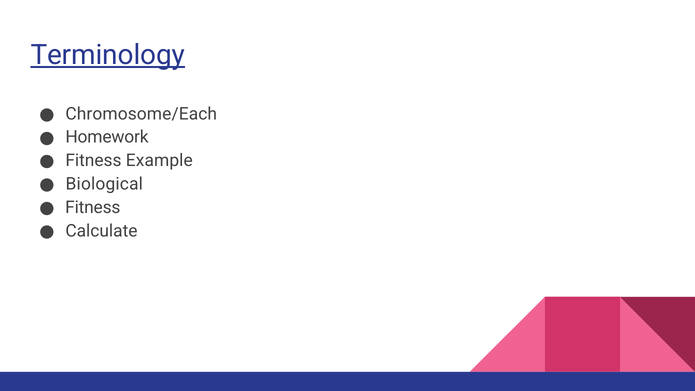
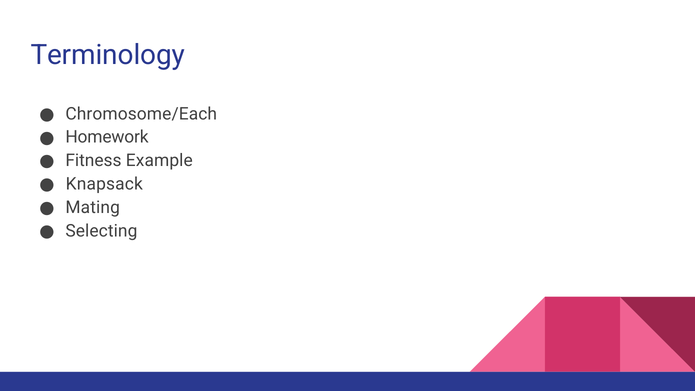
Terminology underline: present -> none (108, 55)
Biological: Biological -> Knapsack (104, 184)
Fitness: Fitness -> Mating (93, 208)
Calculate: Calculate -> Selecting (101, 231)
